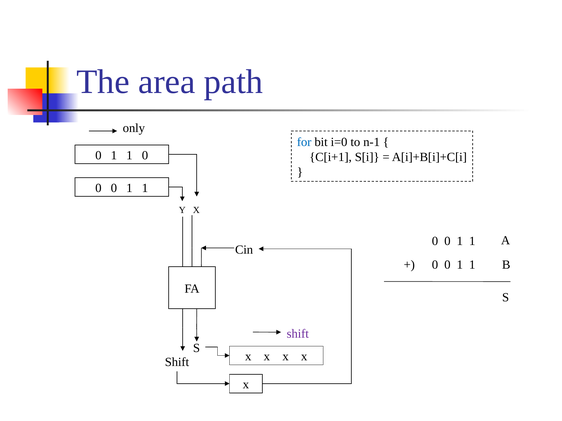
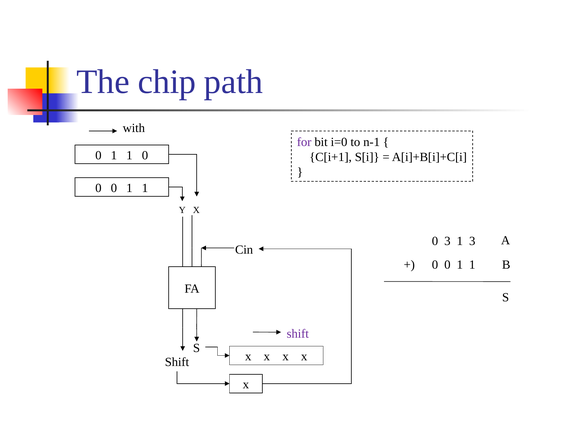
area: area -> chip (167, 82)
only: only -> with (134, 128)
for colour: blue -> purple (304, 142)
0: 0 -> 3 (447, 241)
1: 1 -> 3 (472, 241)
